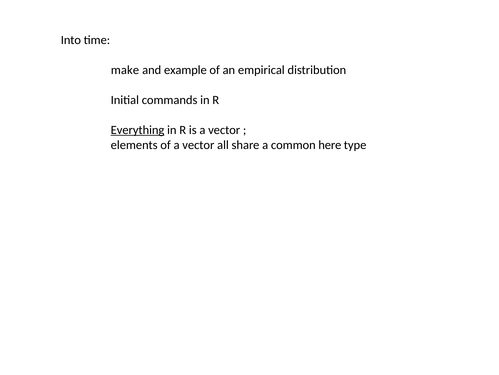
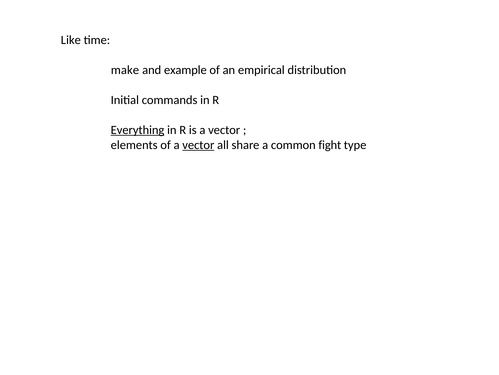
Into: Into -> Like (71, 40)
vector underline: none -> present (198, 145)
here: here -> fight (330, 145)
